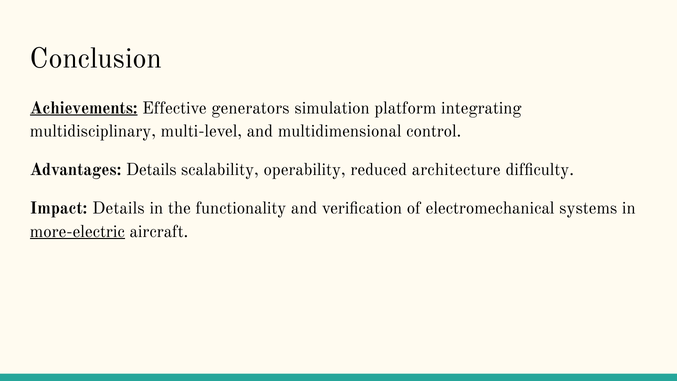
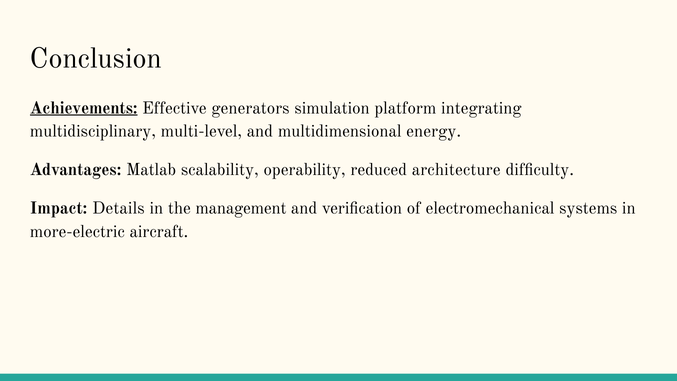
control: control -> energy (434, 131)
Advantages Details: Details -> Matlab (151, 170)
functionality: functionality -> management (241, 208)
more-electric underline: present -> none (77, 231)
